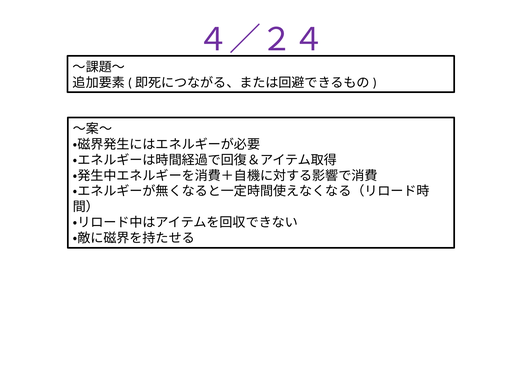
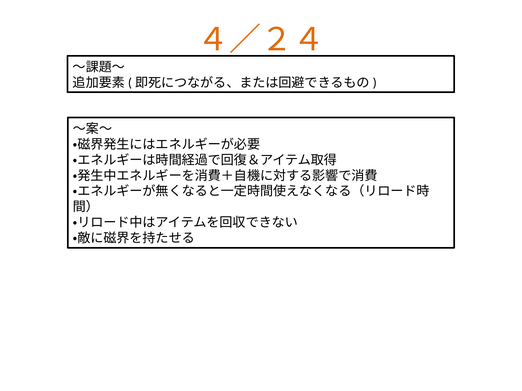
４／２４ colour: purple -> orange (261, 40)
